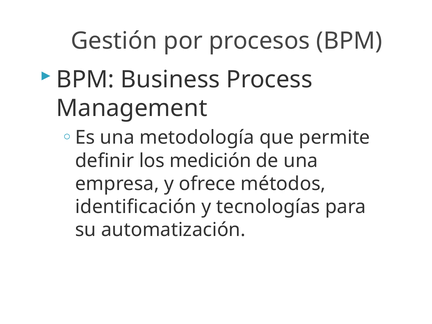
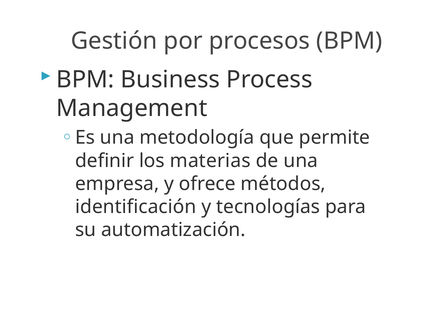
medición: medición -> materias (210, 161)
